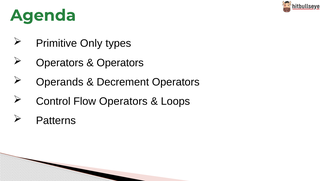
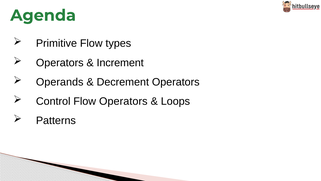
Primitive Only: Only -> Flow (91, 43)
Operators: Operators -> Increment (120, 63)
